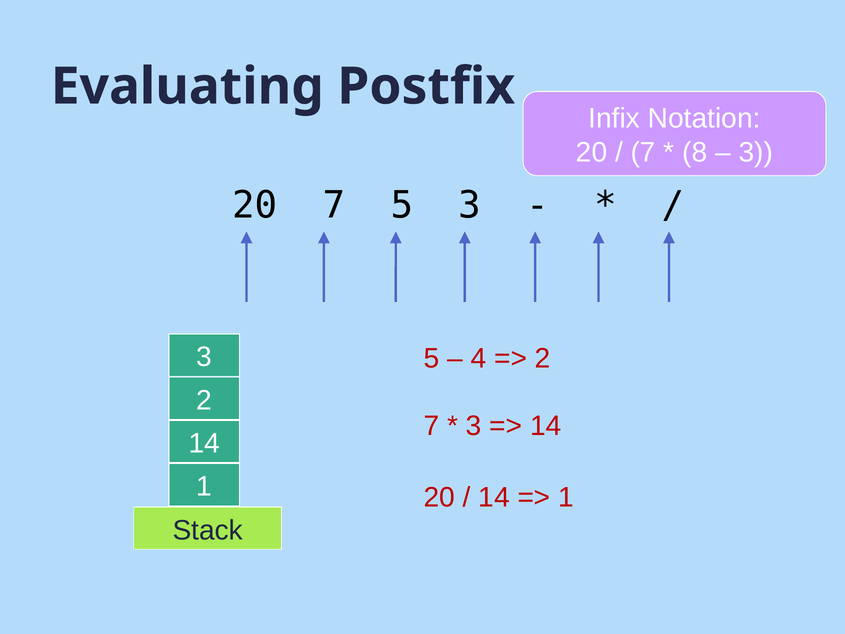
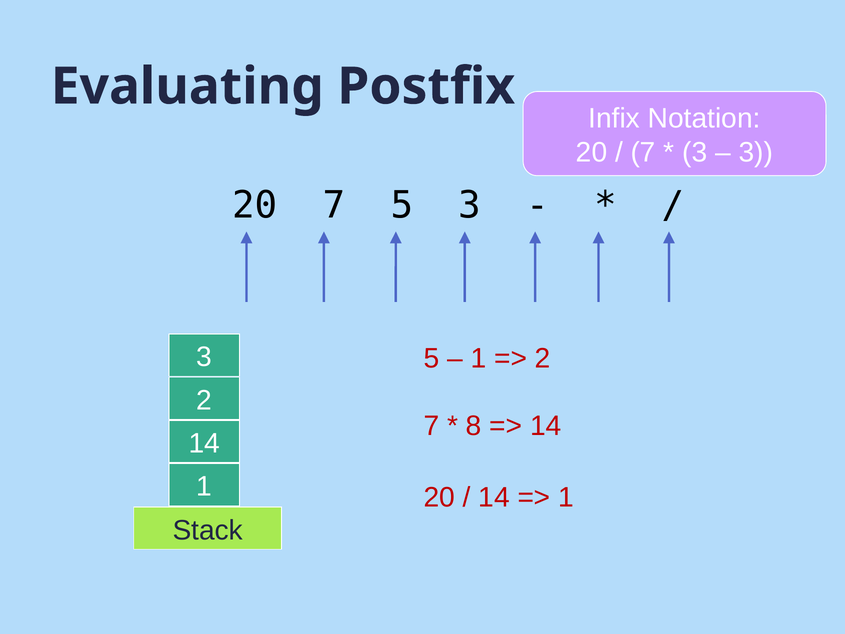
8: 8 -> 3 (695, 152)
4: 4 -> 1 (478, 358)
3: 3 -> 8 (474, 426)
